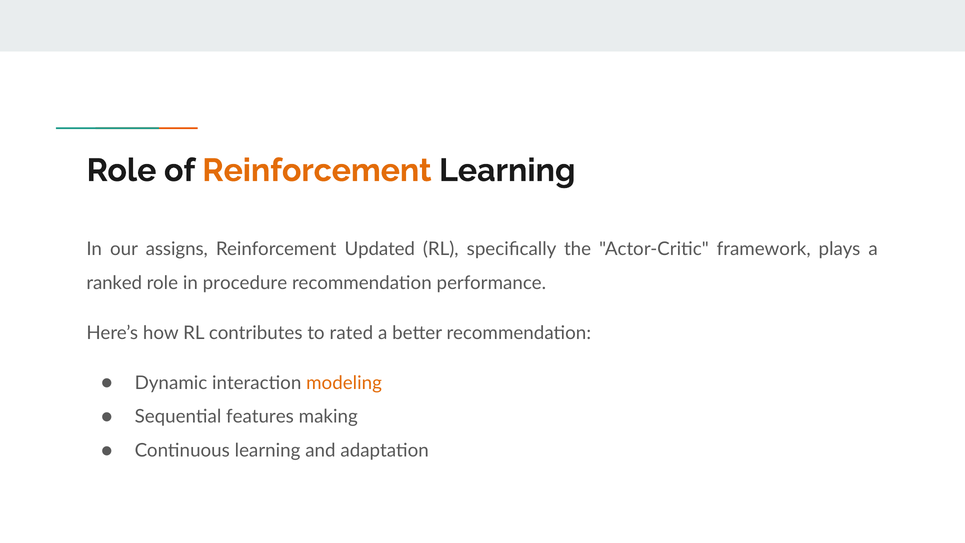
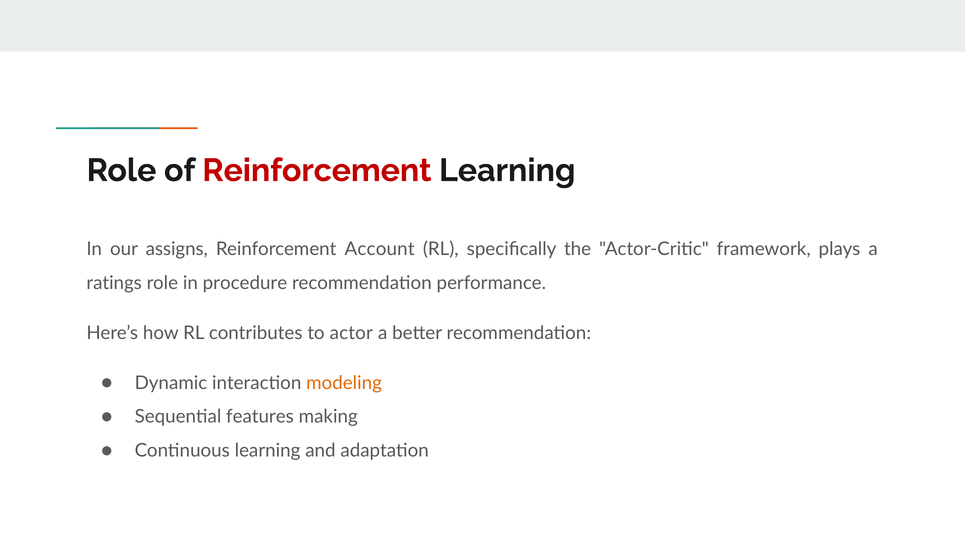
Reinforcement colour: orange -> red (317, 170)
Updated: Updated -> Account (380, 249)
ranked: ranked -> ratings (114, 283)
rated: rated -> actor (351, 333)
